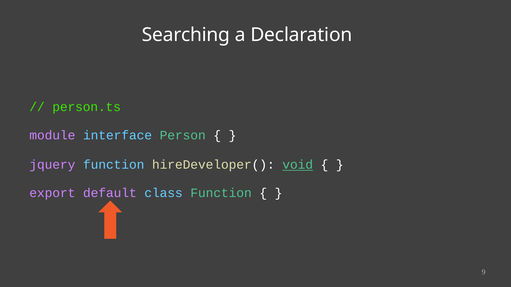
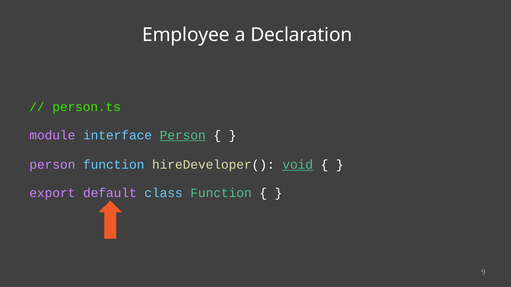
Searching: Searching -> Employee (186, 35)
Person underline: none -> present (183, 135)
jquery: jquery -> person (52, 165)
